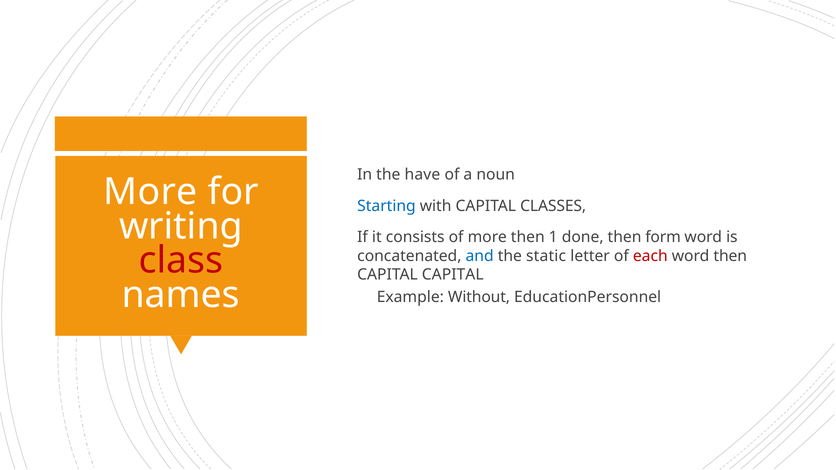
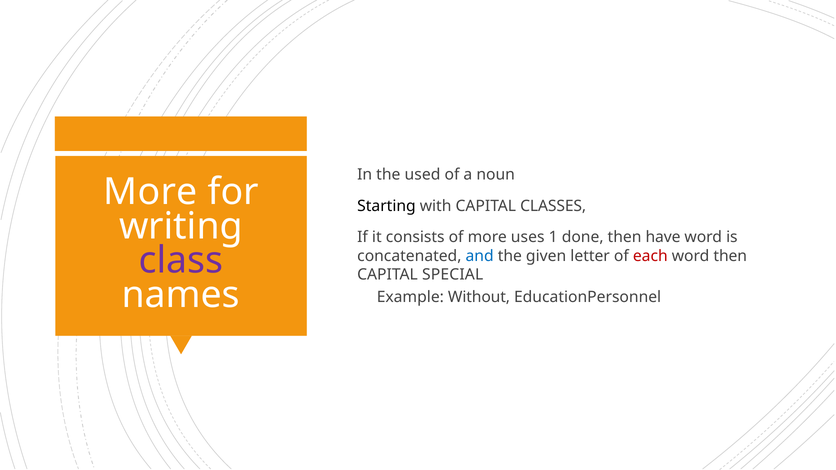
have: have -> used (422, 175)
Starting colour: blue -> black (386, 206)
more then: then -> uses (528, 237)
form: form -> have (663, 237)
class colour: red -> purple (181, 261)
static: static -> given (546, 256)
CAPITAL CAPITAL: CAPITAL -> SPECIAL (453, 275)
